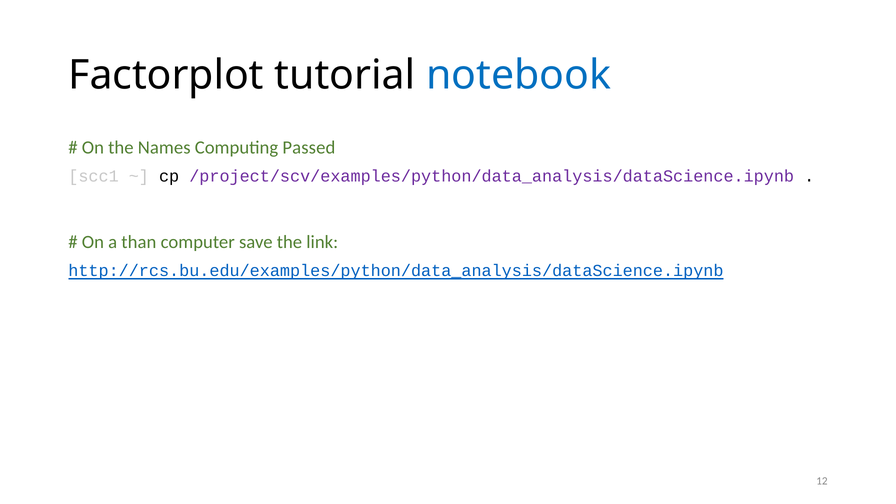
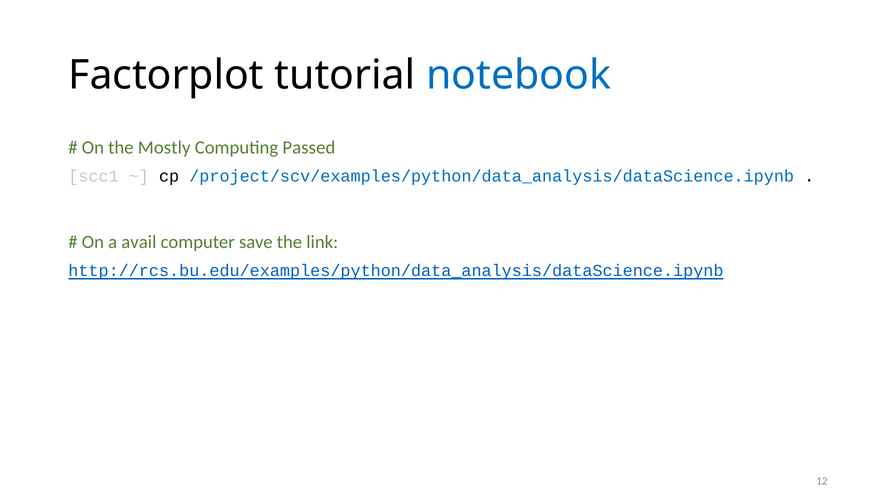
Names: Names -> Mostly (164, 147)
/project/scv/examples/python/data_analysis/dataScience.ipynb colour: purple -> blue (492, 176)
than: than -> avail (139, 242)
